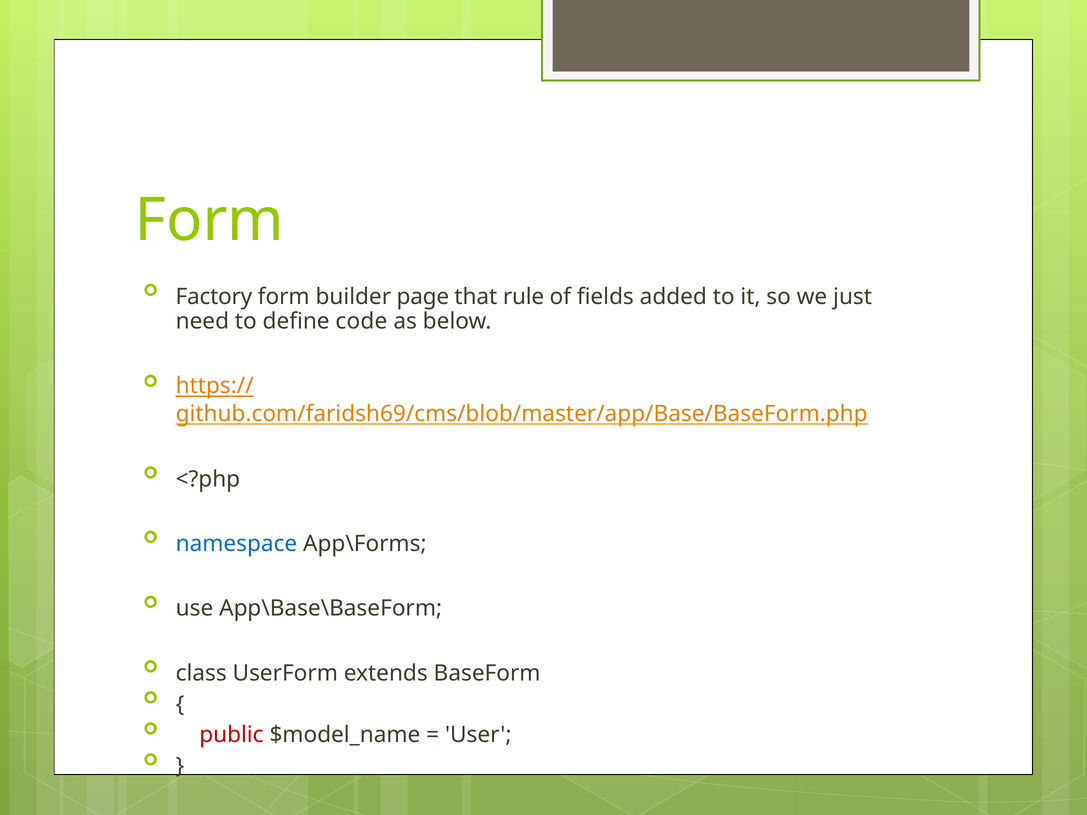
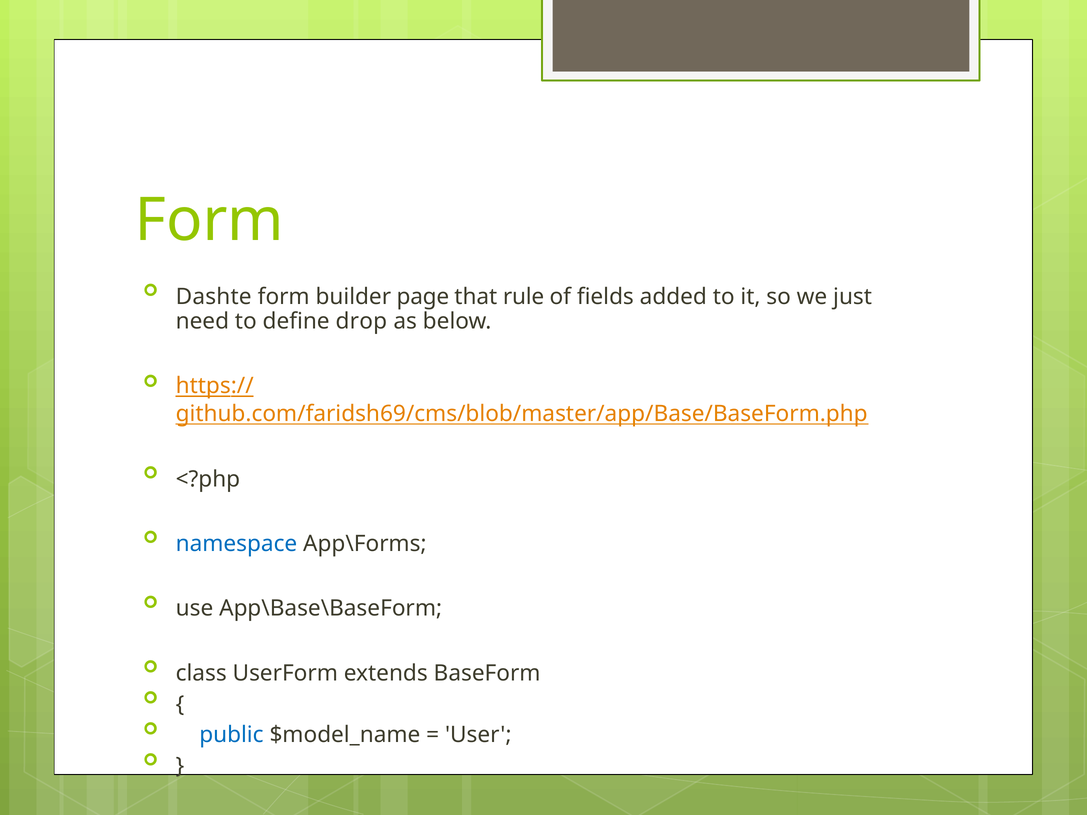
Factory: Factory -> Dashte (214, 297)
code: code -> drop (361, 321)
public colour: red -> blue (231, 735)
